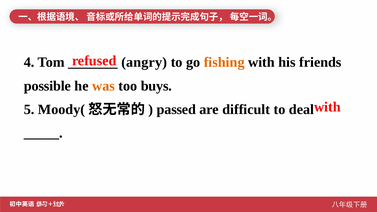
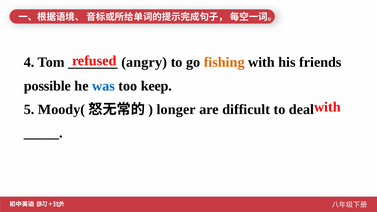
was colour: orange -> blue (103, 86)
buys: buys -> keep (156, 86)
passed: passed -> longer (176, 109)
